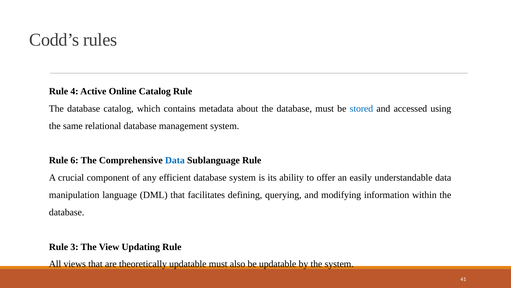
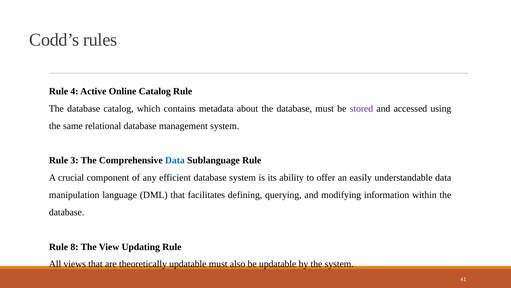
stored colour: blue -> purple (361, 108)
6: 6 -> 3 (74, 160)
3: 3 -> 8 (74, 246)
